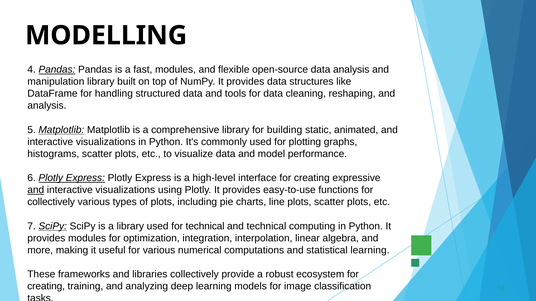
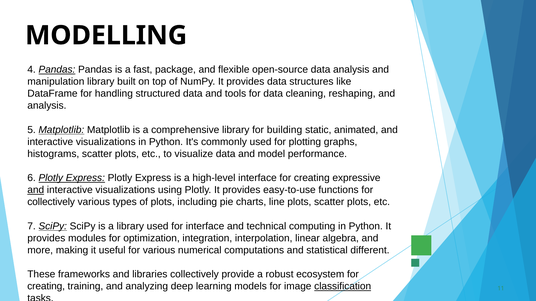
fast modules: modules -> package (175, 70)
for technical: technical -> interface (205, 226)
statistical learning: learning -> different (370, 251)
classification underline: none -> present (343, 287)
